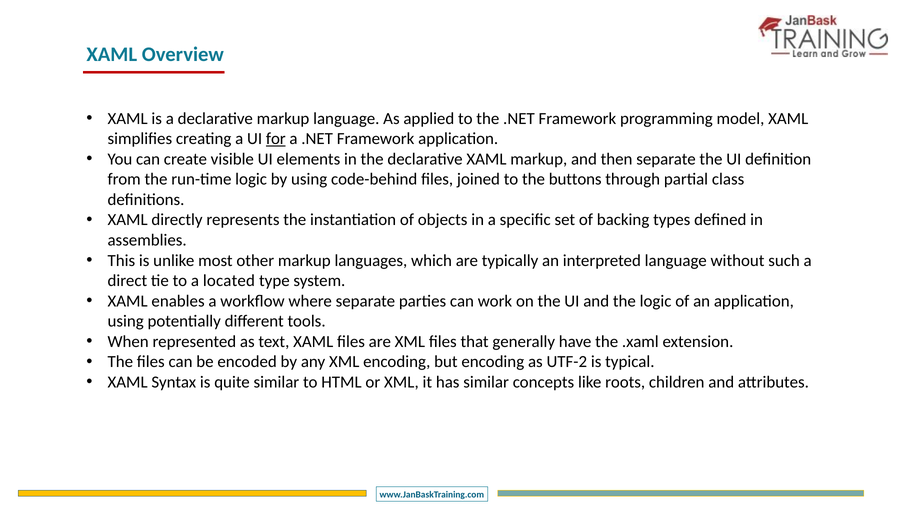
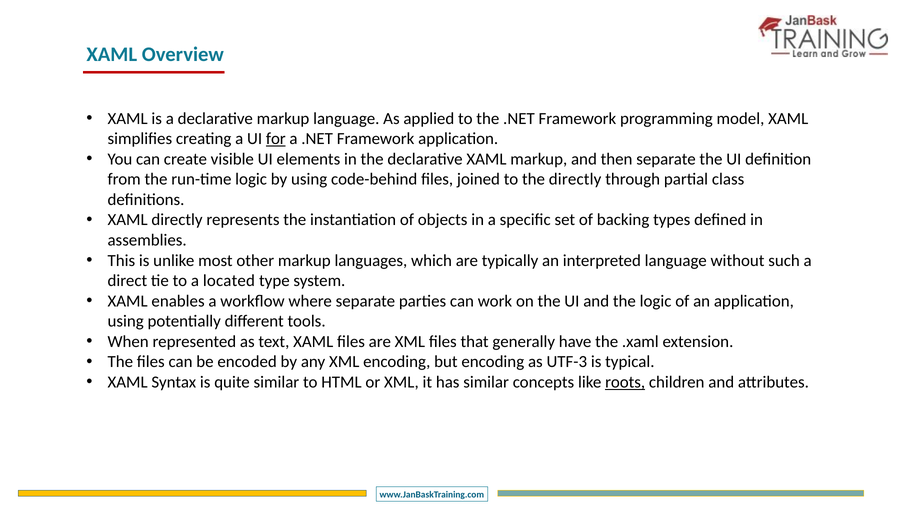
the buttons: buttons -> directly (575, 179)
UTF-2: UTF-2 -> UTF-3 (567, 362)
roots underline: none -> present (625, 382)
